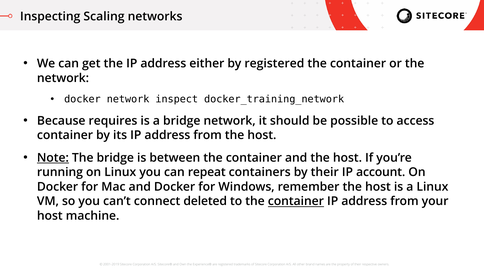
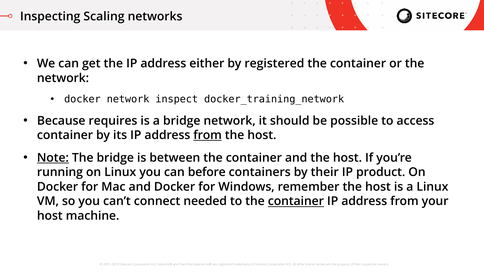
from underline: none -> present (208, 135)
repeat: repeat -> before (207, 172)
account: account -> product (381, 172)
deleted: deleted -> needed (205, 202)
